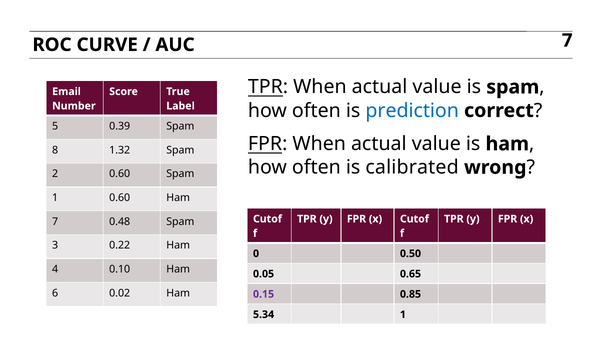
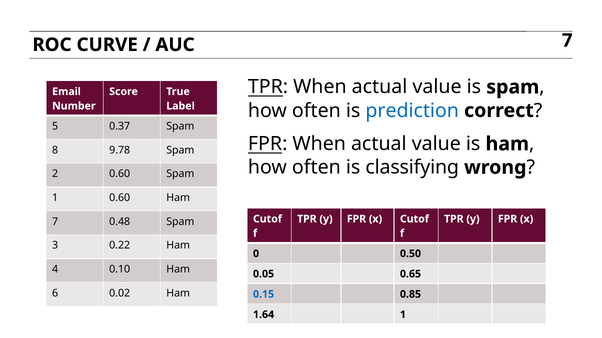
0.39: 0.39 -> 0.37 (120, 126)
1.32: 1.32 -> 9.78 (120, 150)
calibrated: calibrated -> classifying (412, 167)
0.15 colour: purple -> blue (264, 294)
5.34: 5.34 -> 1.64 (264, 315)
